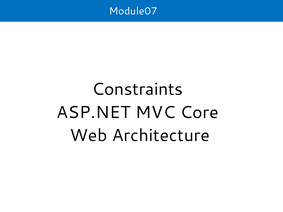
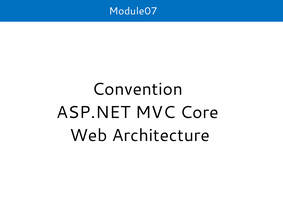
Constraints: Constraints -> Convention (137, 89)
